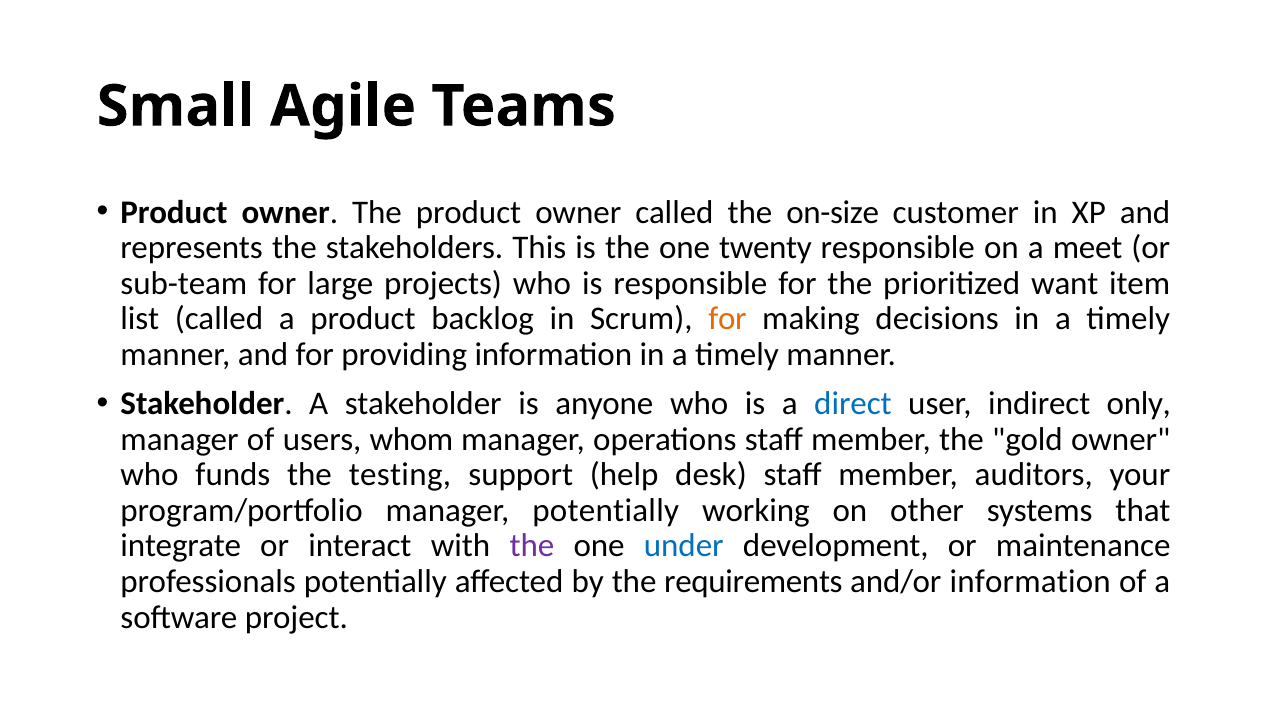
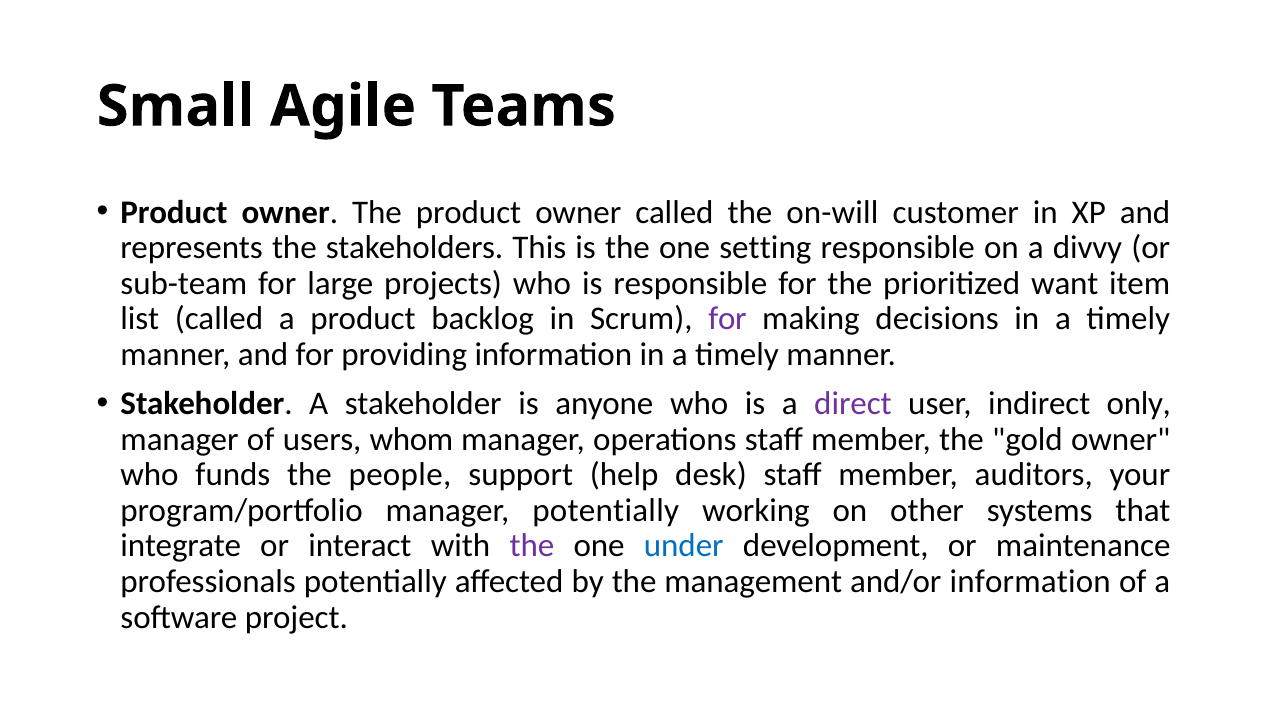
on-size: on-size -> on-will (832, 212)
twenty: twenty -> setting (765, 248)
meet: meet -> divvy (1087, 248)
for colour: orange -> purple (728, 319)
direct colour: blue -> purple (853, 404)
testing: testing -> people (400, 475)
requirements: requirements -> management (753, 582)
